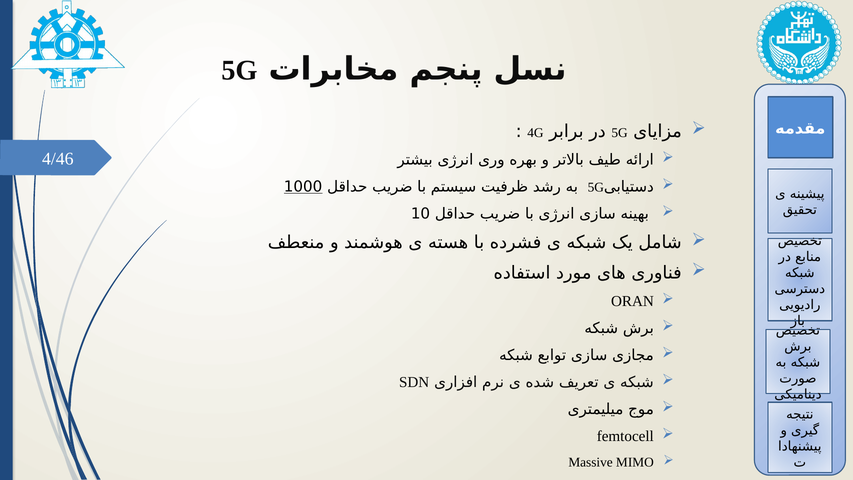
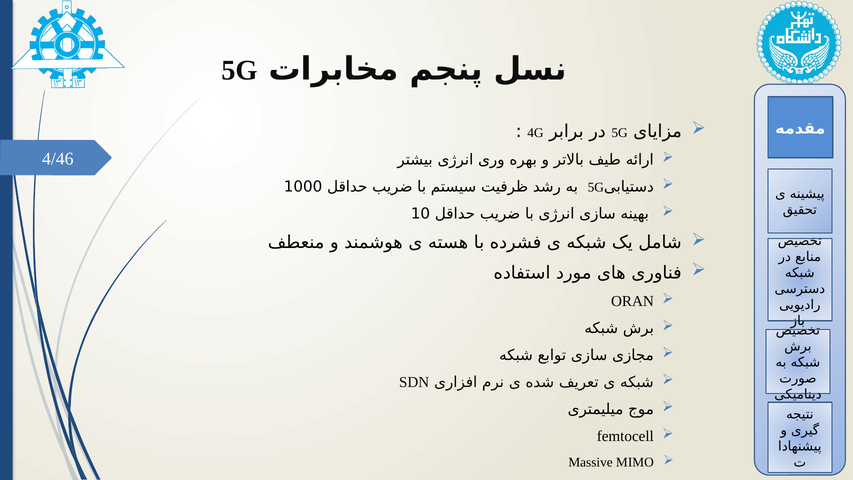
1000 underline: present -> none (303, 187)
